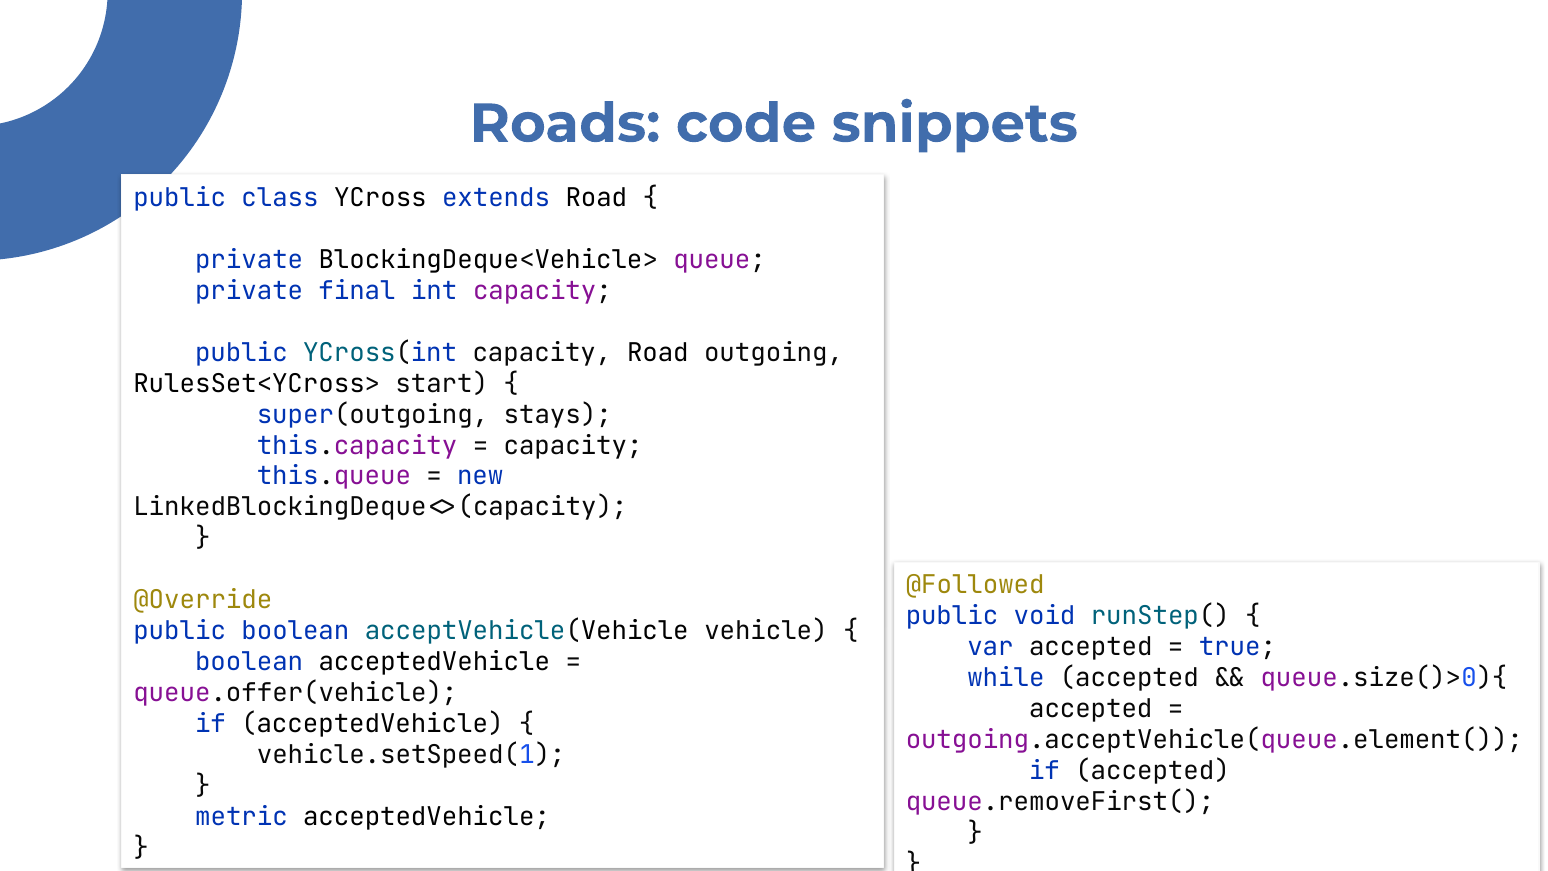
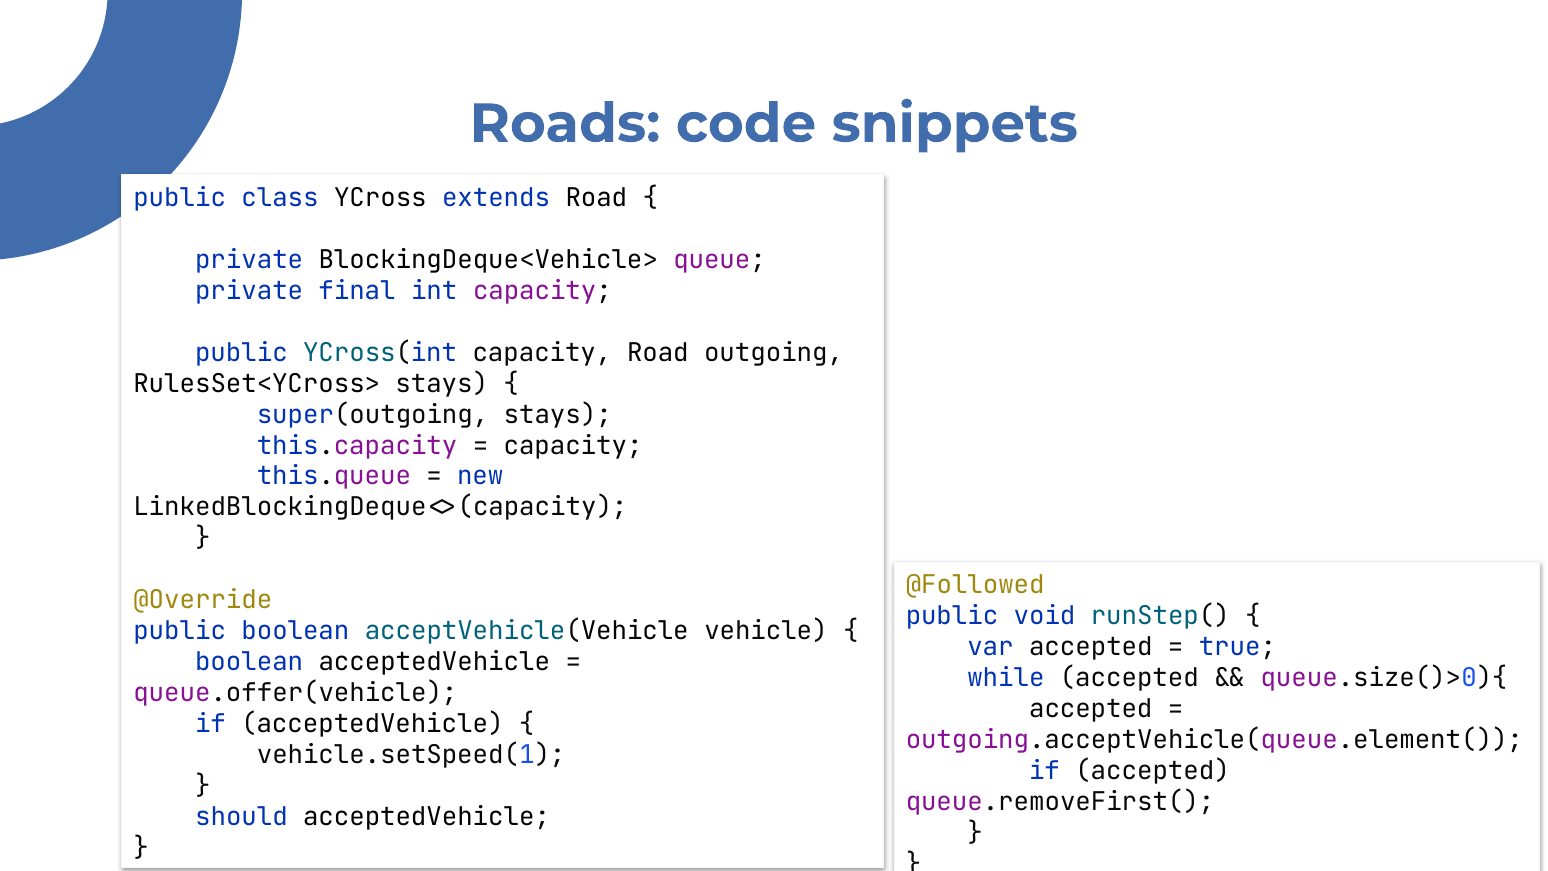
RulesSet<YCross> start: start -> stays (442, 383)
metric: metric -> should (241, 817)
